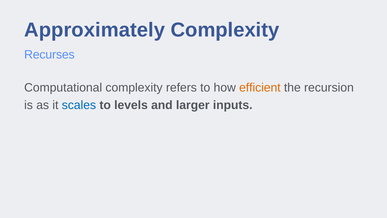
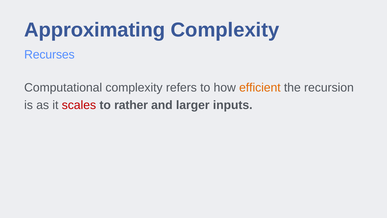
Approximately: Approximately -> Approximating (95, 30)
scales colour: blue -> red (79, 105)
levels: levels -> rather (131, 105)
